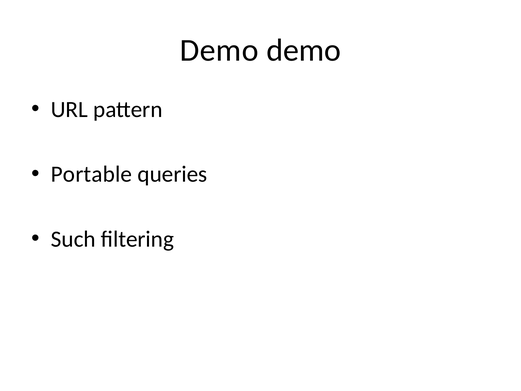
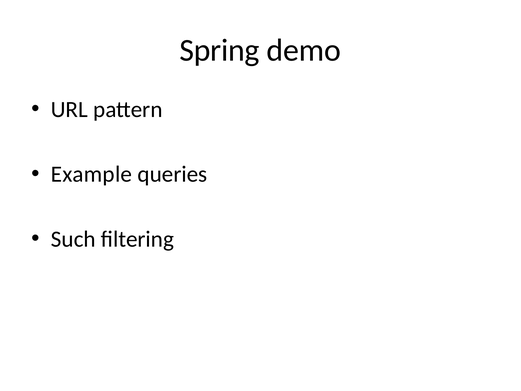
Demo: Demo -> Spring (220, 50)
Portable: Portable -> Example (91, 174)
